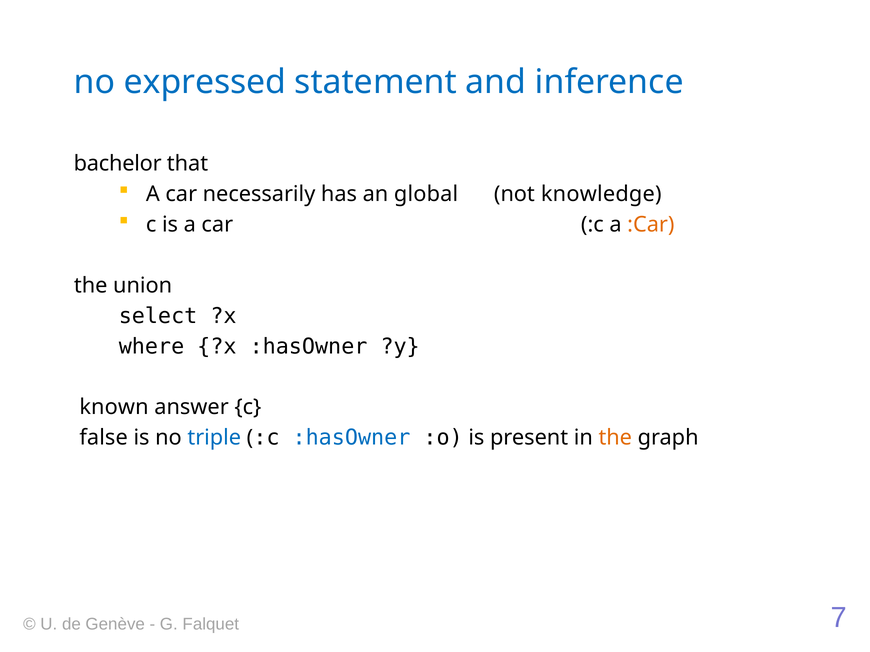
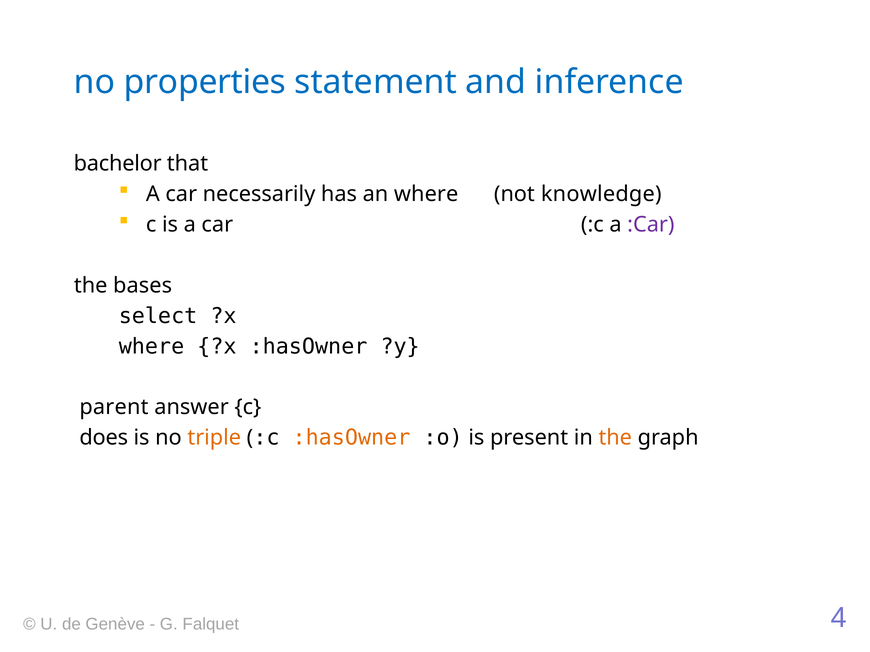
expressed: expressed -> properties (205, 82)
an global: global -> where (426, 194)
:Car colour: orange -> purple (651, 225)
union: union -> bases (143, 286)
known: known -> parent (114, 408)
false: false -> does (104, 438)
triple colour: blue -> orange (214, 438)
:hasOwner colour: blue -> orange (351, 438)
7: 7 -> 4 (839, 618)
